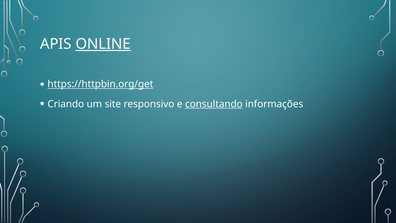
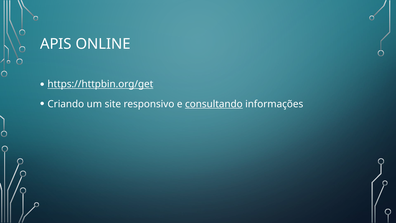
ONLINE underline: present -> none (103, 44)
